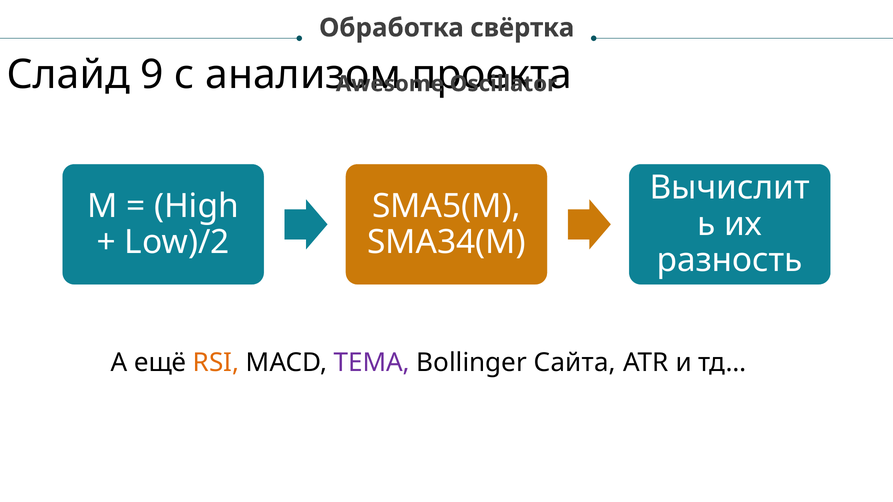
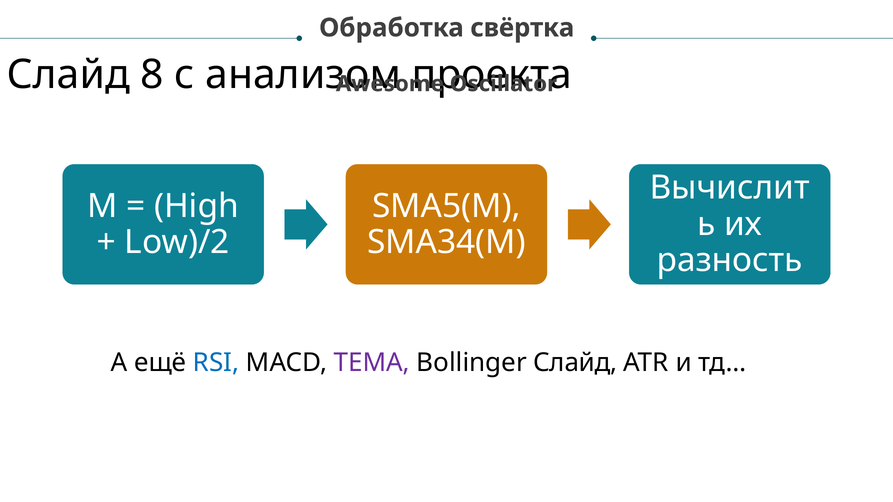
9: 9 -> 8 (152, 75)
RSI colour: orange -> blue (216, 363)
Bollinger Сайта: Сайта -> Слайд (575, 363)
